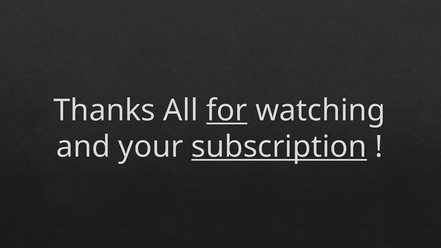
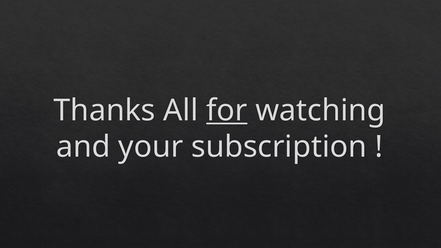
subscription underline: present -> none (279, 147)
